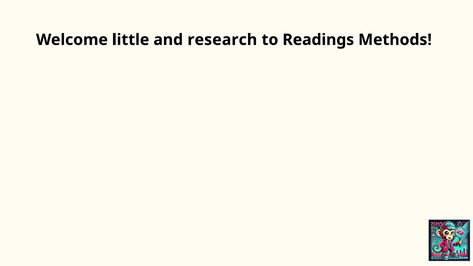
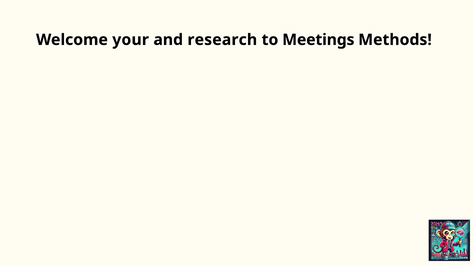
little: little -> your (131, 40)
Readings: Readings -> Meetings (318, 40)
